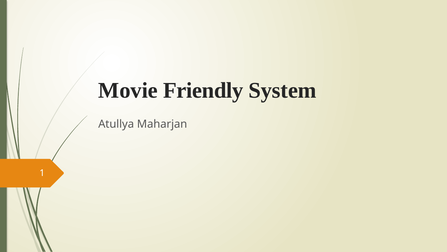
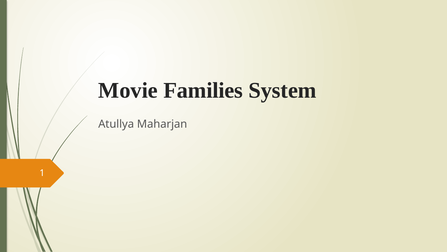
Friendly: Friendly -> Families (203, 90)
